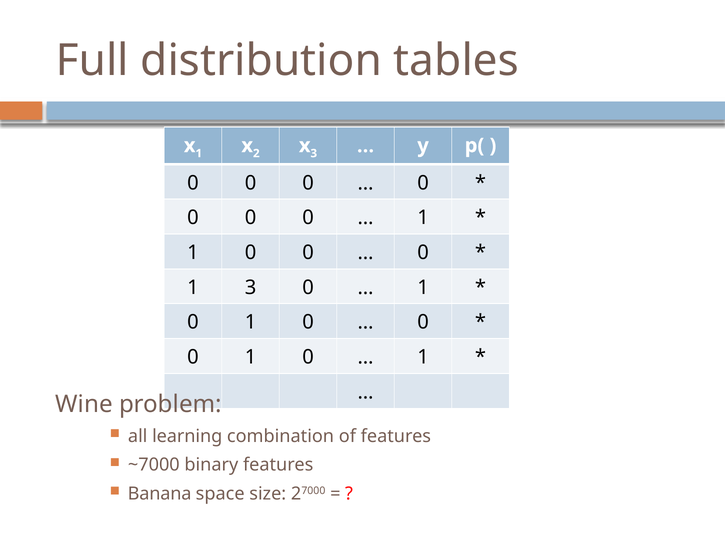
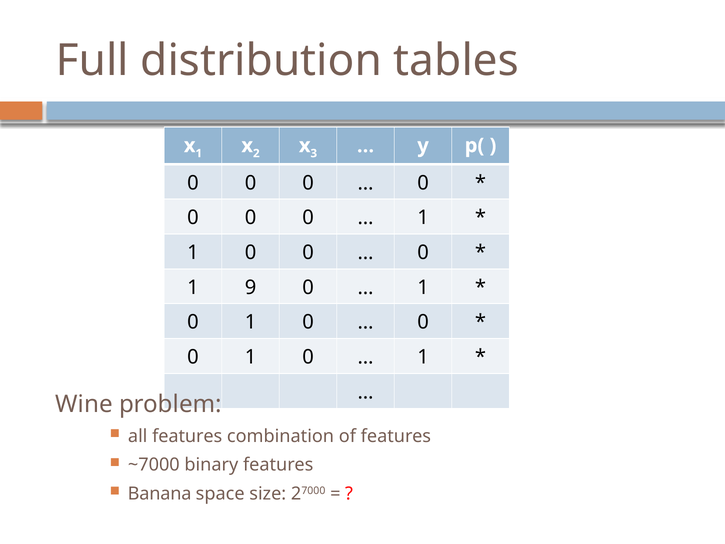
1 3: 3 -> 9 (251, 287)
all learning: learning -> features (187, 436)
